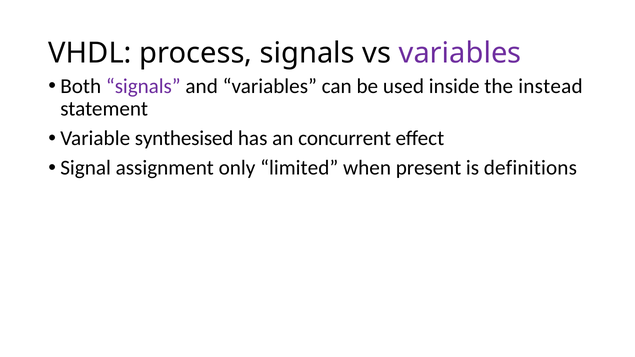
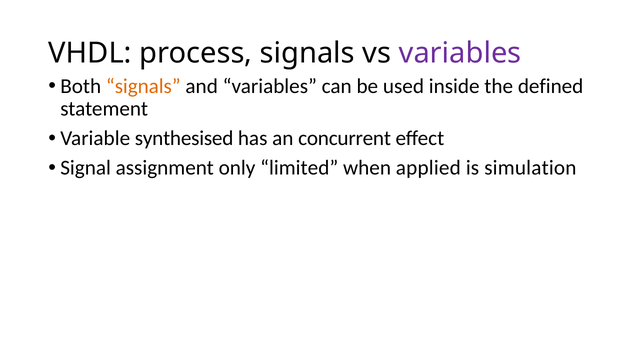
signals colour: purple -> orange (143, 86)
instead: instead -> defined (551, 86)
present: present -> applied (428, 168)
definitions: definitions -> simulation (530, 168)
